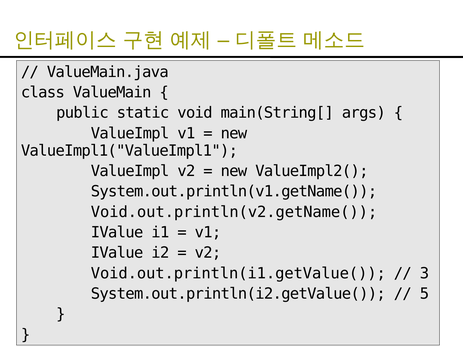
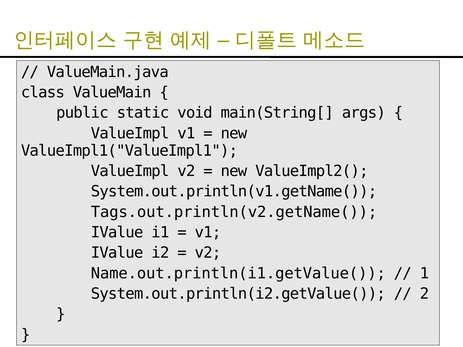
Void.out.println(v2.getName(: Void.out.println(v2.getName( -> Tags.out.println(v2.getName( (234, 212)
Void.out.println(i1.getValue(: Void.out.println(i1.getValue( -> Name.out.println(i1.getValue( (238, 273)
3: 3 -> 1 (424, 273)
5: 5 -> 2 (424, 294)
